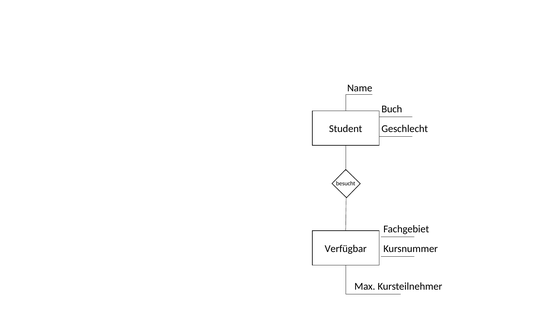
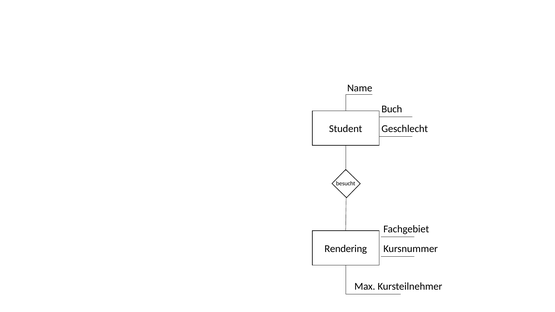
Verfügbar: Verfügbar -> Rendering (346, 249)
